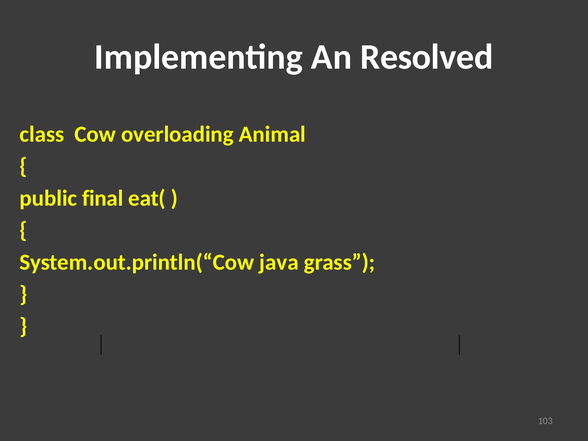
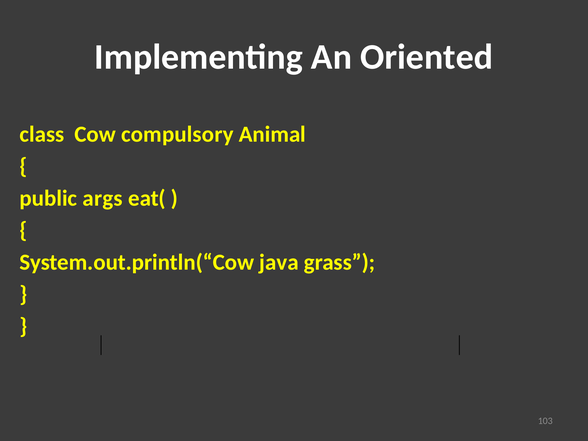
Resolved: Resolved -> Oriented (427, 57)
overloading: overloading -> compulsory (177, 134)
final: final -> args (103, 198)
